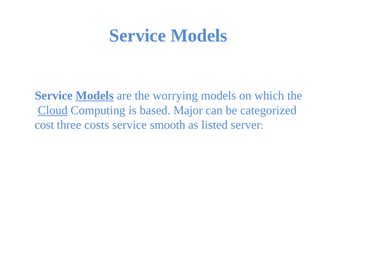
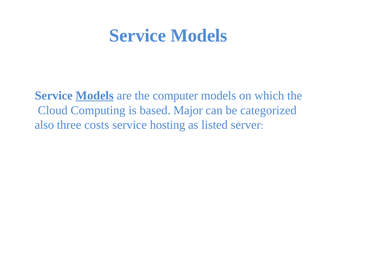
worrying: worrying -> computer (175, 96)
Cloud underline: present -> none (53, 110)
cost: cost -> also (44, 125)
smooth: smooth -> hosting (168, 125)
